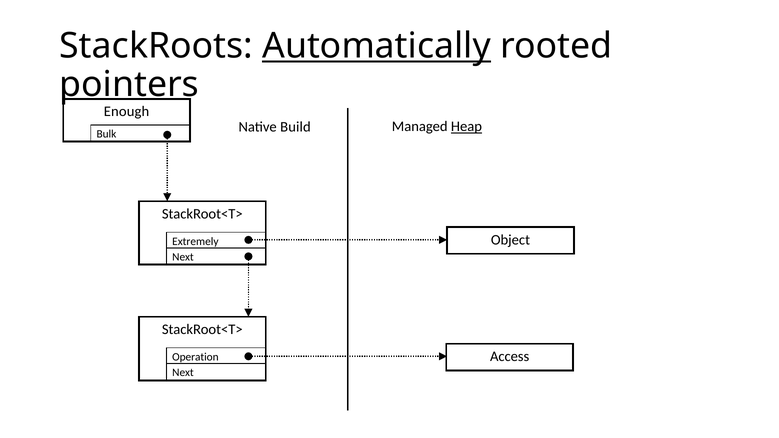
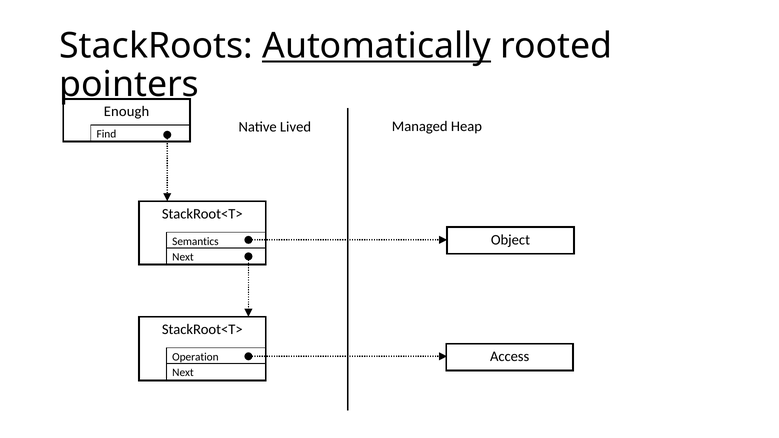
Heap underline: present -> none (466, 127)
Build: Build -> Lived (296, 127)
Bulk: Bulk -> Find (106, 134)
Extremely: Extremely -> Semantics (195, 241)
